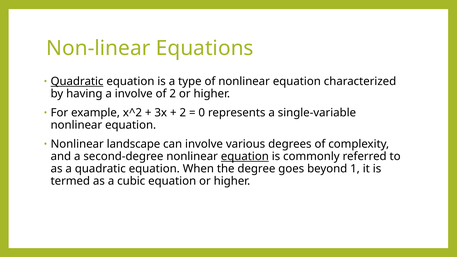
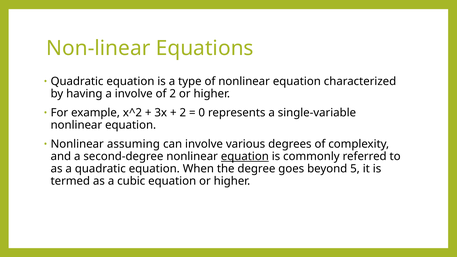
Quadratic underline: present -> none (77, 82)
landscape: landscape -> assuming (133, 144)
1: 1 -> 5 (355, 169)
